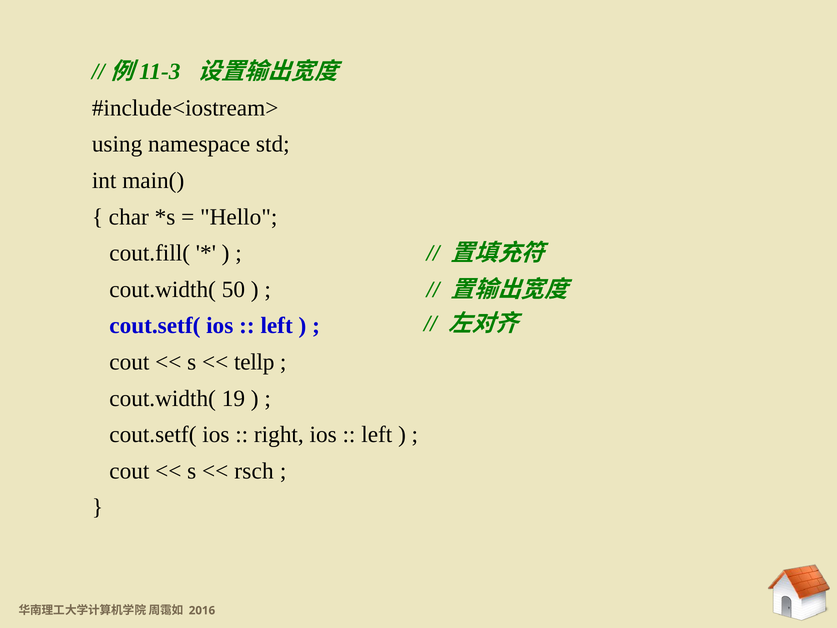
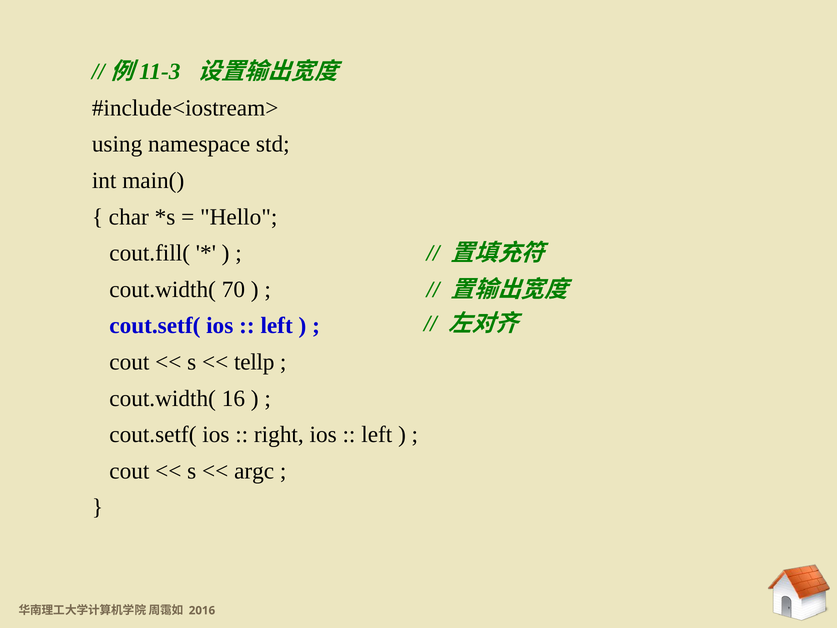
50: 50 -> 70 (233, 289)
19: 19 -> 16 (233, 398)
rsch: rsch -> argc (254, 471)
